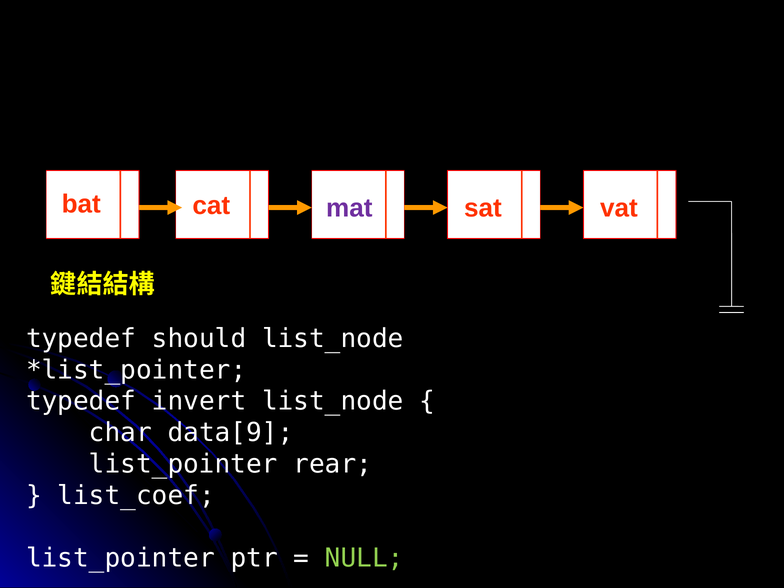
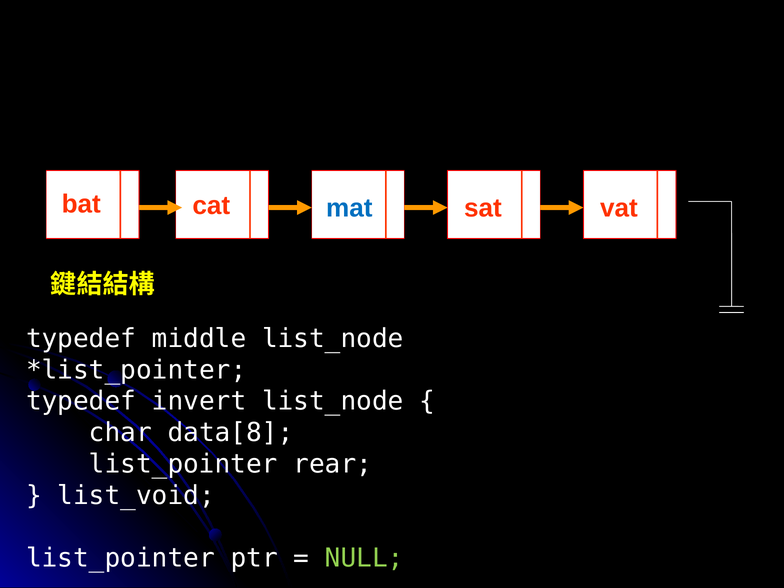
mat colour: purple -> blue (349, 208)
should: should -> middle (199, 339)
data[9: data[9 -> data[8 (230, 433)
list_coef: list_coef -> list_void (136, 495)
